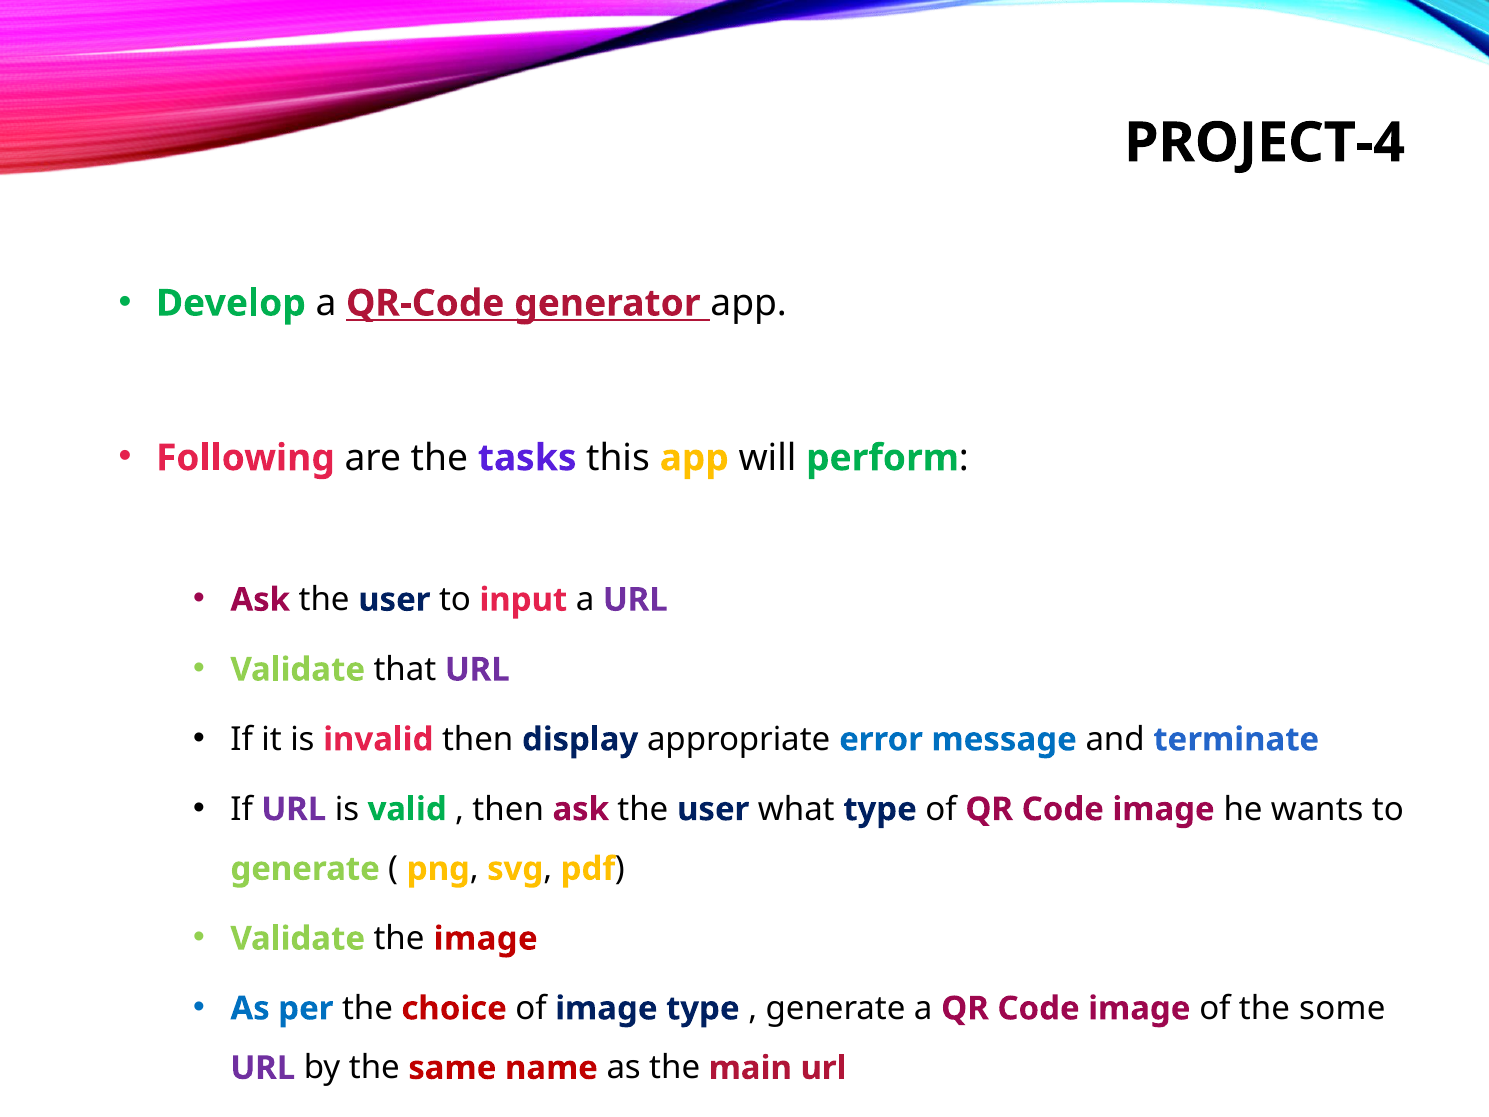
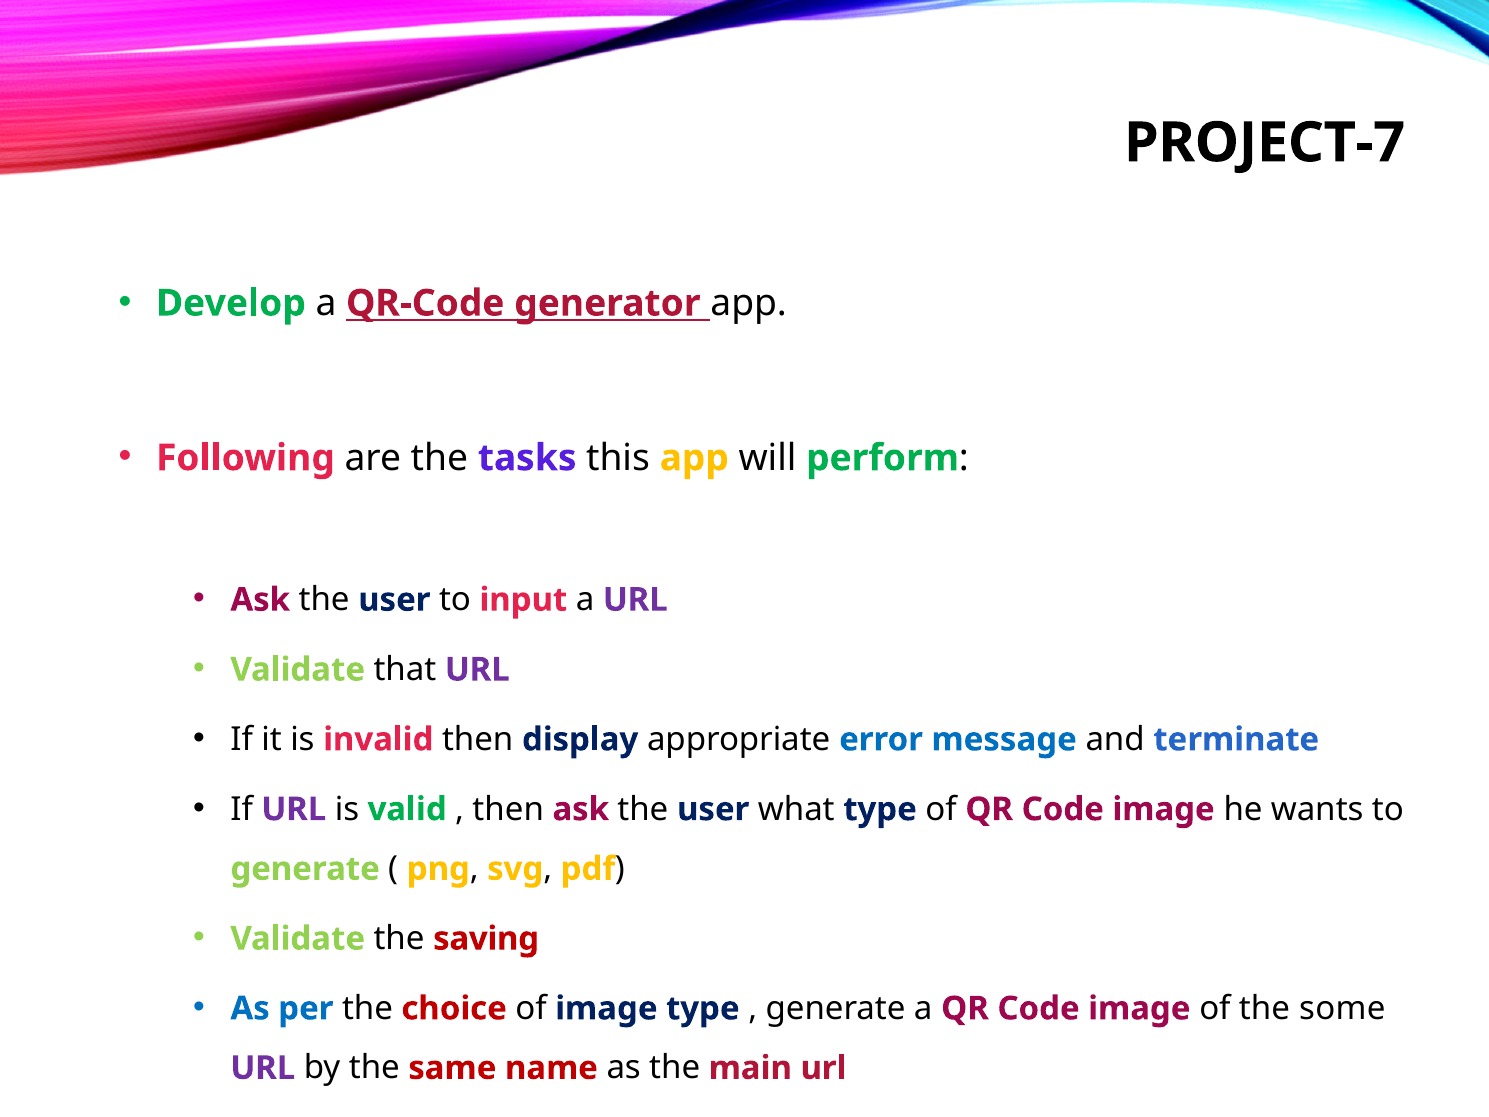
PROJECT-4: PROJECT-4 -> PROJECT-7 (1265, 143)
the image: image -> saving (486, 938)
